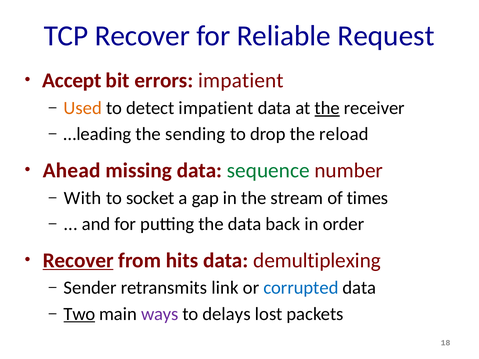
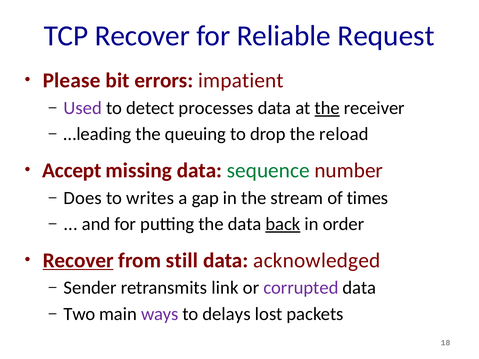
Accept: Accept -> Please (72, 81)
Used colour: orange -> purple (83, 108)
detect impatient: impatient -> processes (216, 108)
sending: sending -> queuing (195, 134)
Ahead: Ahead -> Accept (72, 171)
With: With -> Does (83, 198)
socket: socket -> writes (150, 198)
back underline: none -> present (283, 224)
hits: hits -> still (182, 261)
demultiplexing: demultiplexing -> acknowledged (317, 261)
corrupted colour: blue -> purple (301, 288)
Two underline: present -> none (79, 314)
